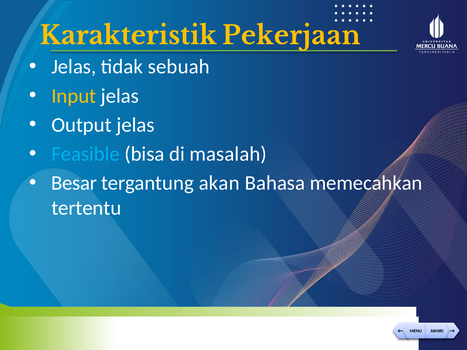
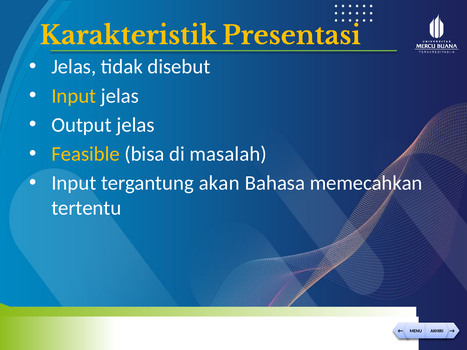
Pekerjaan: Pekerjaan -> Presentasi (291, 36)
sebuah: sebuah -> disebut (179, 67)
Feasible colour: light blue -> yellow (86, 154)
Besar: Besar -> Input (74, 183)
